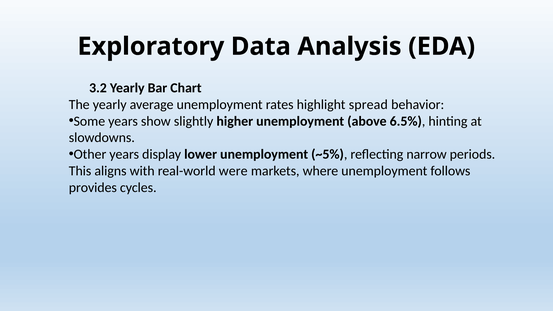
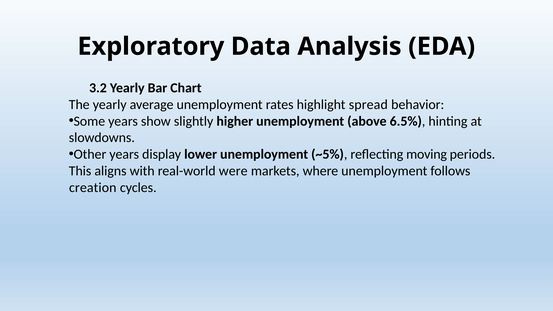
narrow: narrow -> moving (427, 154)
provides: provides -> creation (93, 188)
